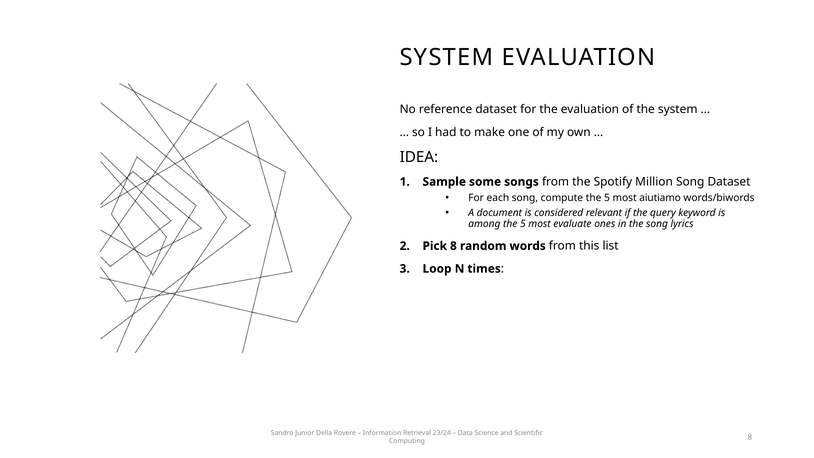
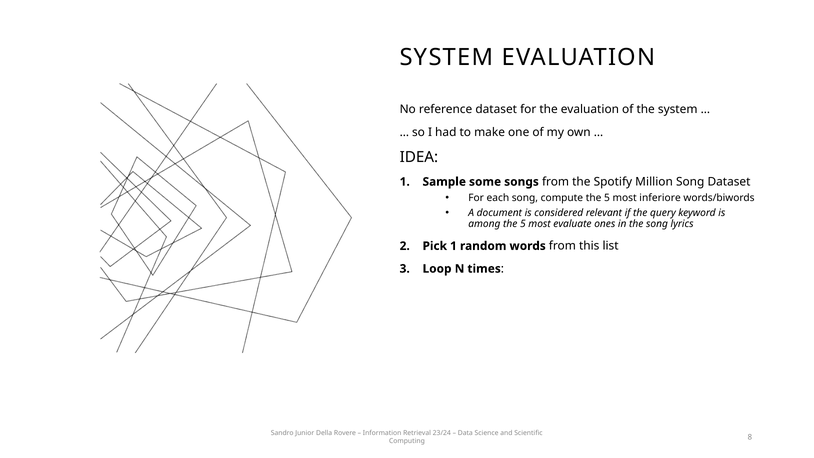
aiutiamo: aiutiamo -> inferiore (660, 198)
Pick 8: 8 -> 1 (453, 246)
